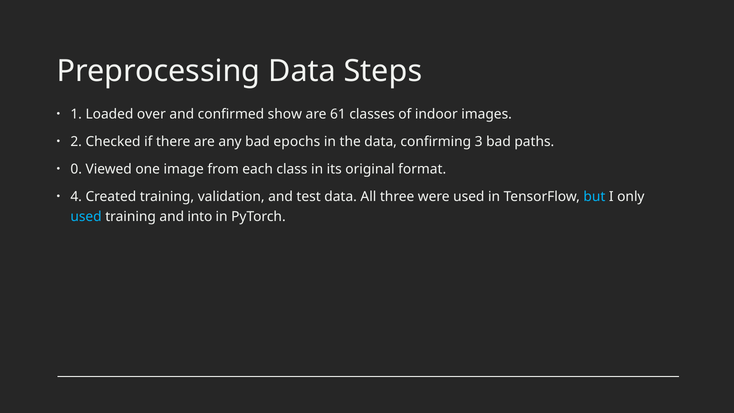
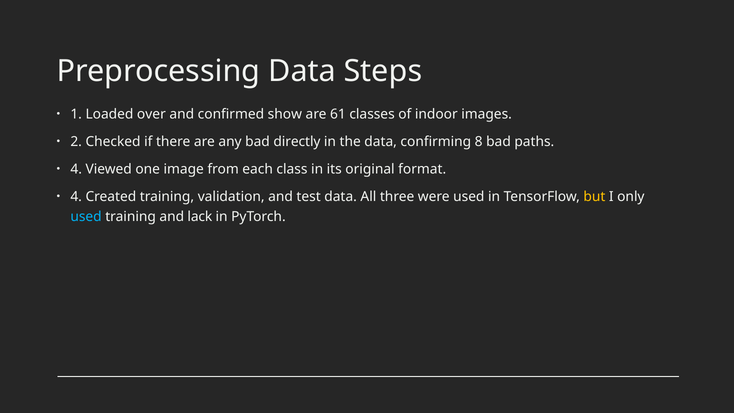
epochs: epochs -> directly (297, 142)
3: 3 -> 8 (479, 142)
0: 0 -> 4 (76, 169)
but colour: light blue -> yellow (594, 197)
into: into -> lack (200, 217)
